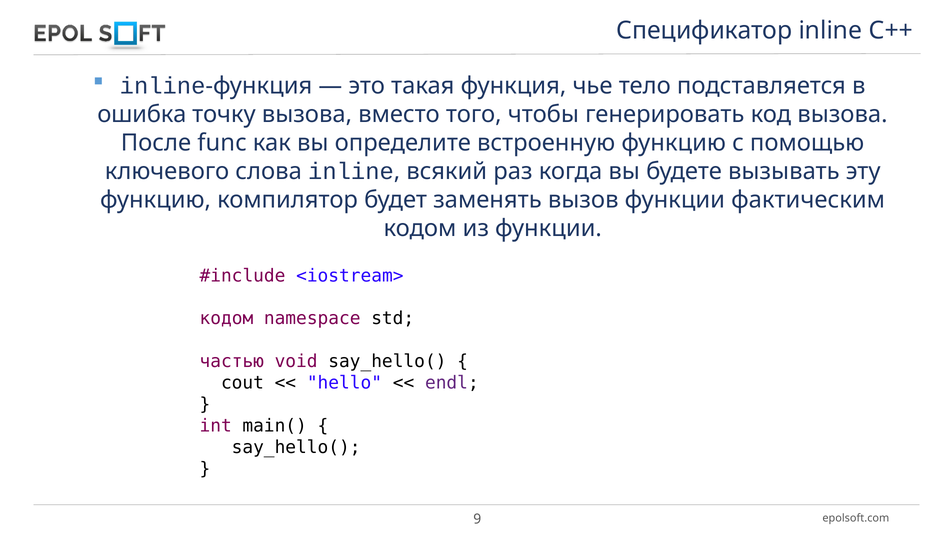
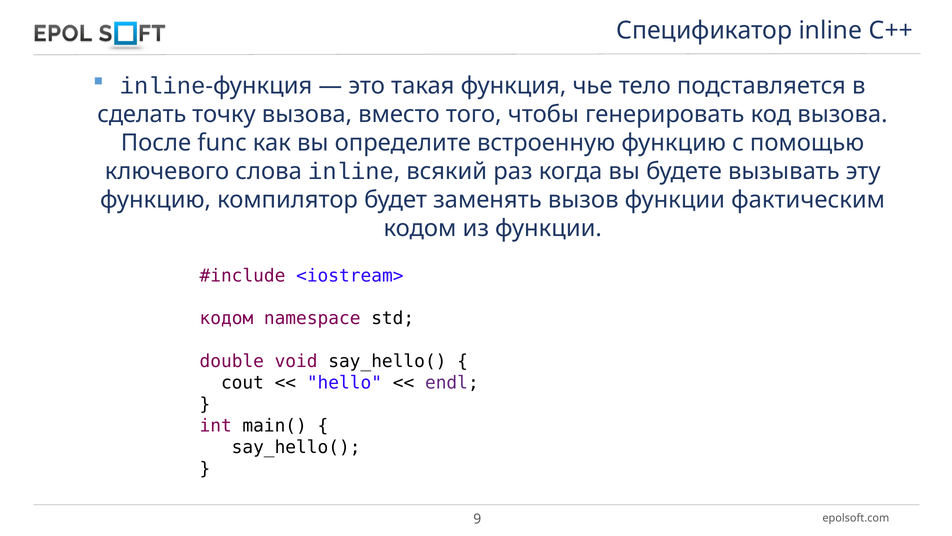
ошибка: ошибка -> сделать (142, 114)
частью: частью -> double (232, 361)
